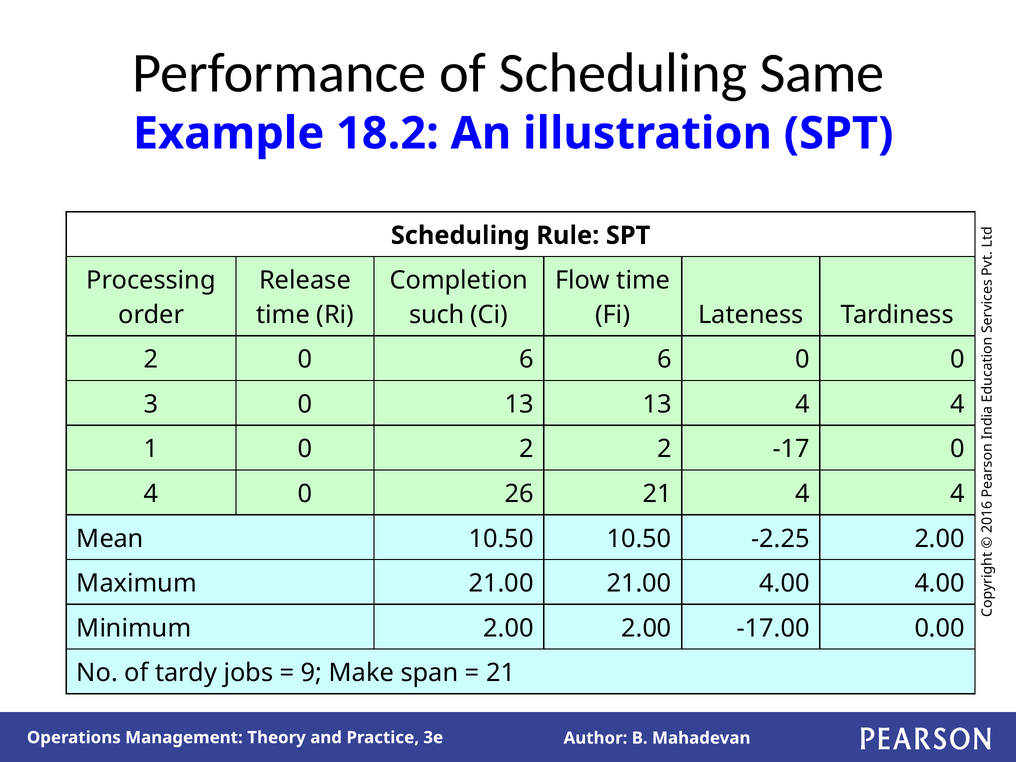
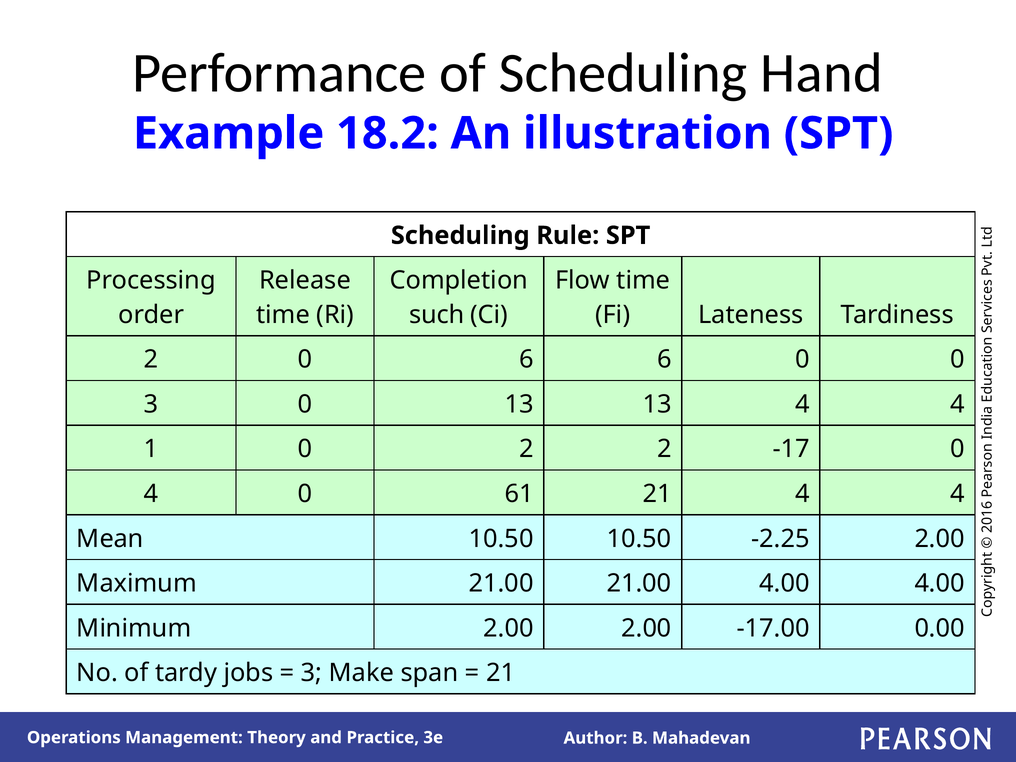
Same: Same -> Hand (821, 73)
26: 26 -> 61 (519, 494)
9: 9 -> 3 (312, 673)
